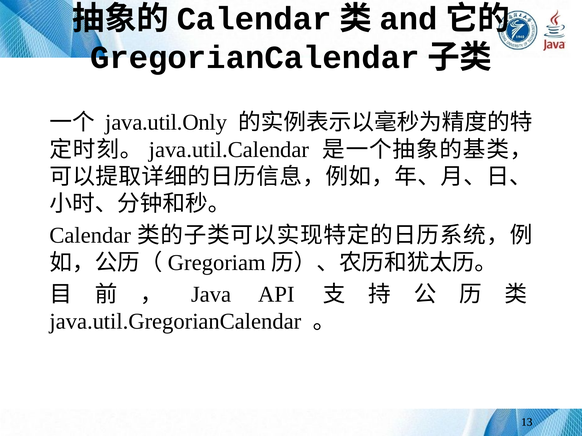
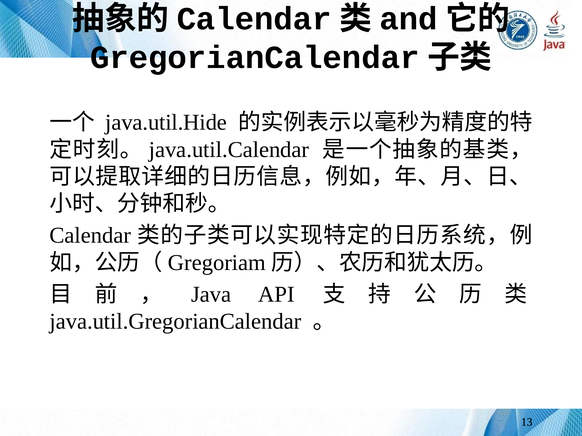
java.util.Only: java.util.Only -> java.util.Hide (166, 123)
